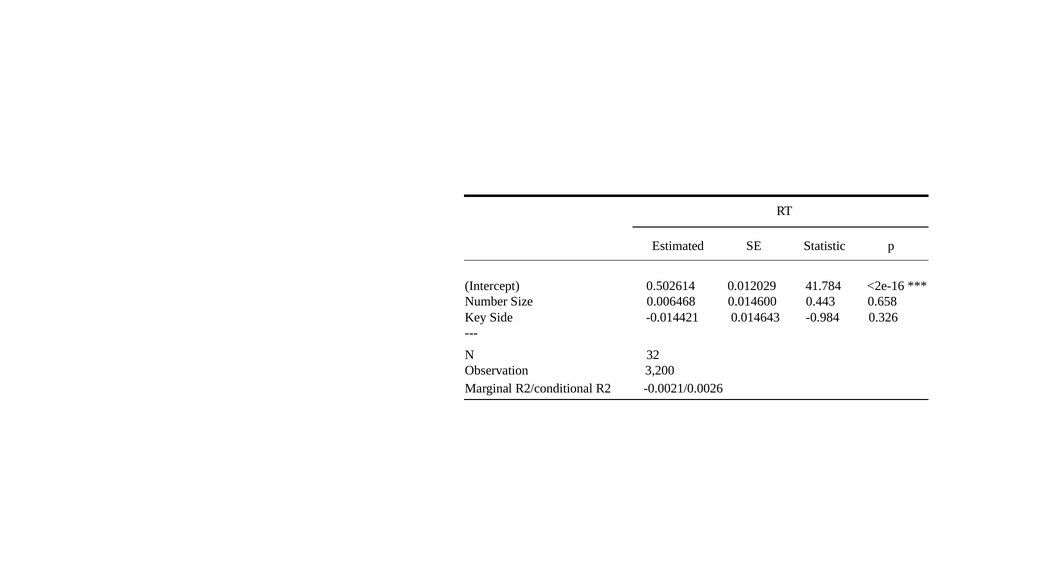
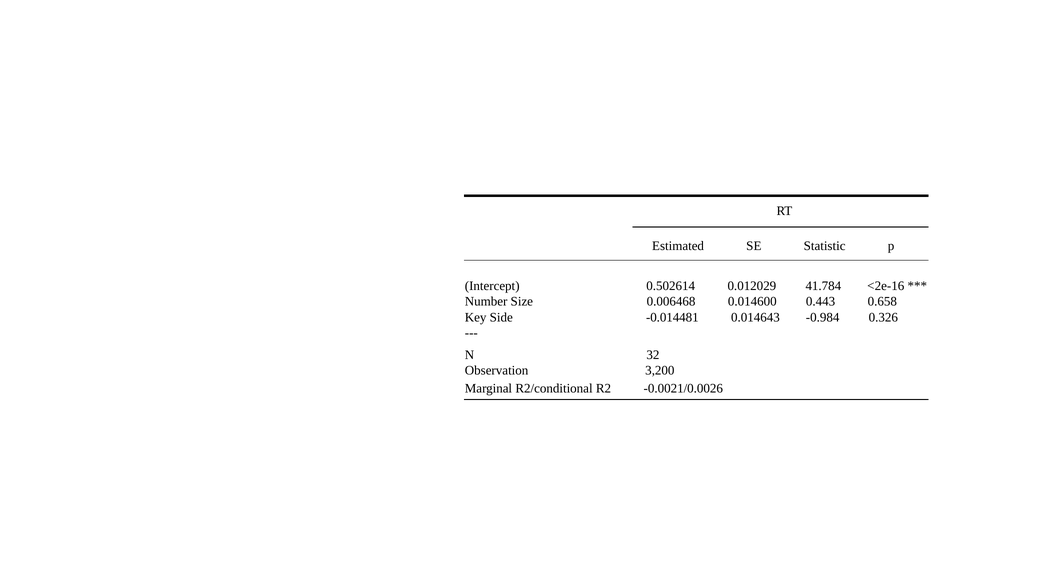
-0.014421: -0.014421 -> -0.014481 (672, 317)
